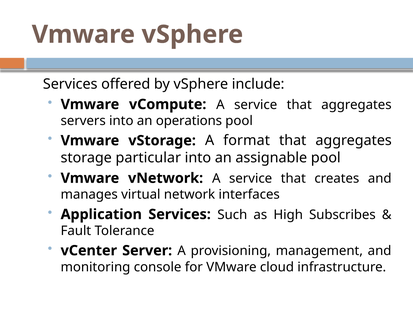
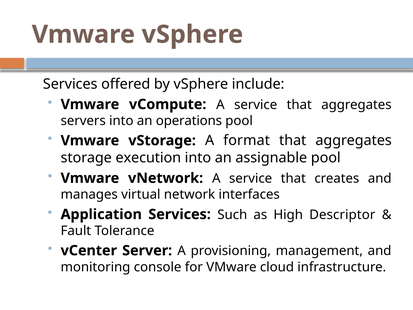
particular: particular -> execution (148, 158)
Subscribes: Subscribes -> Descriptor (342, 215)
